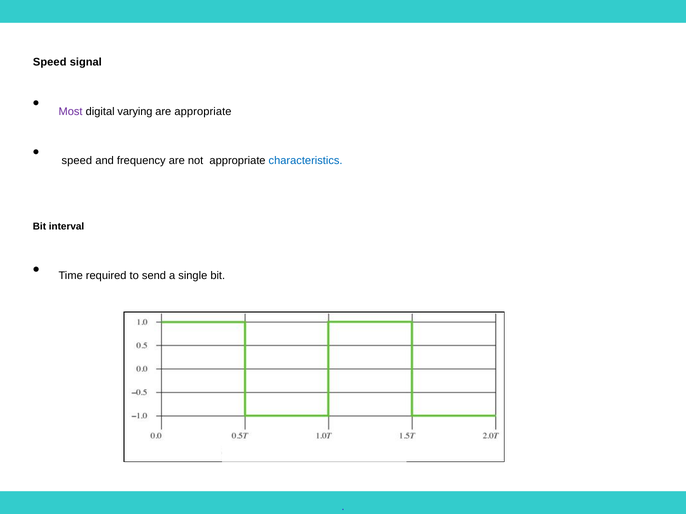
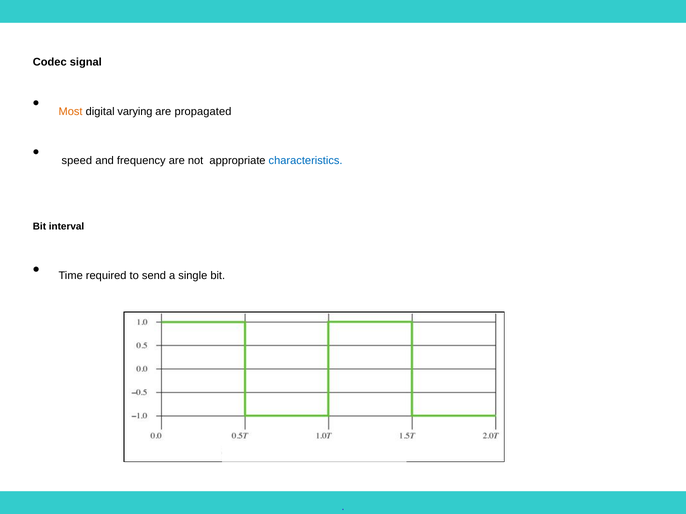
Speed: Speed -> Codec (50, 62)
Most colour: purple -> orange (71, 112)
are appropriate: appropriate -> propagated (203, 112)
